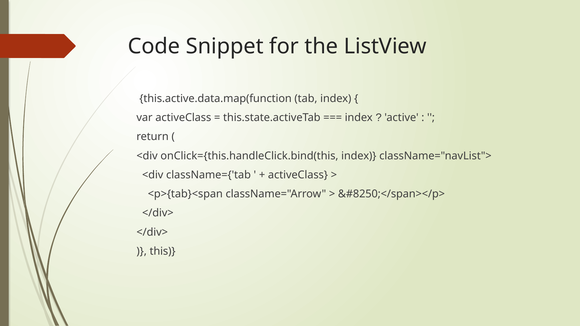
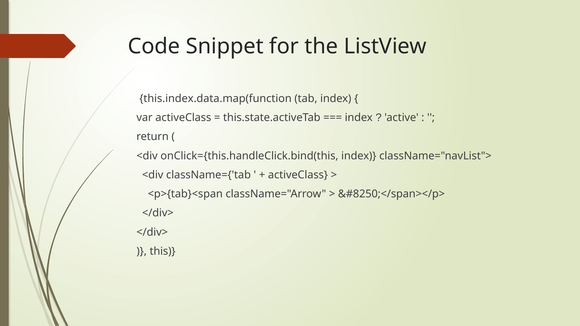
this.active.data.map(function: this.active.data.map(function -> this.index.data.map(function (215, 99)
